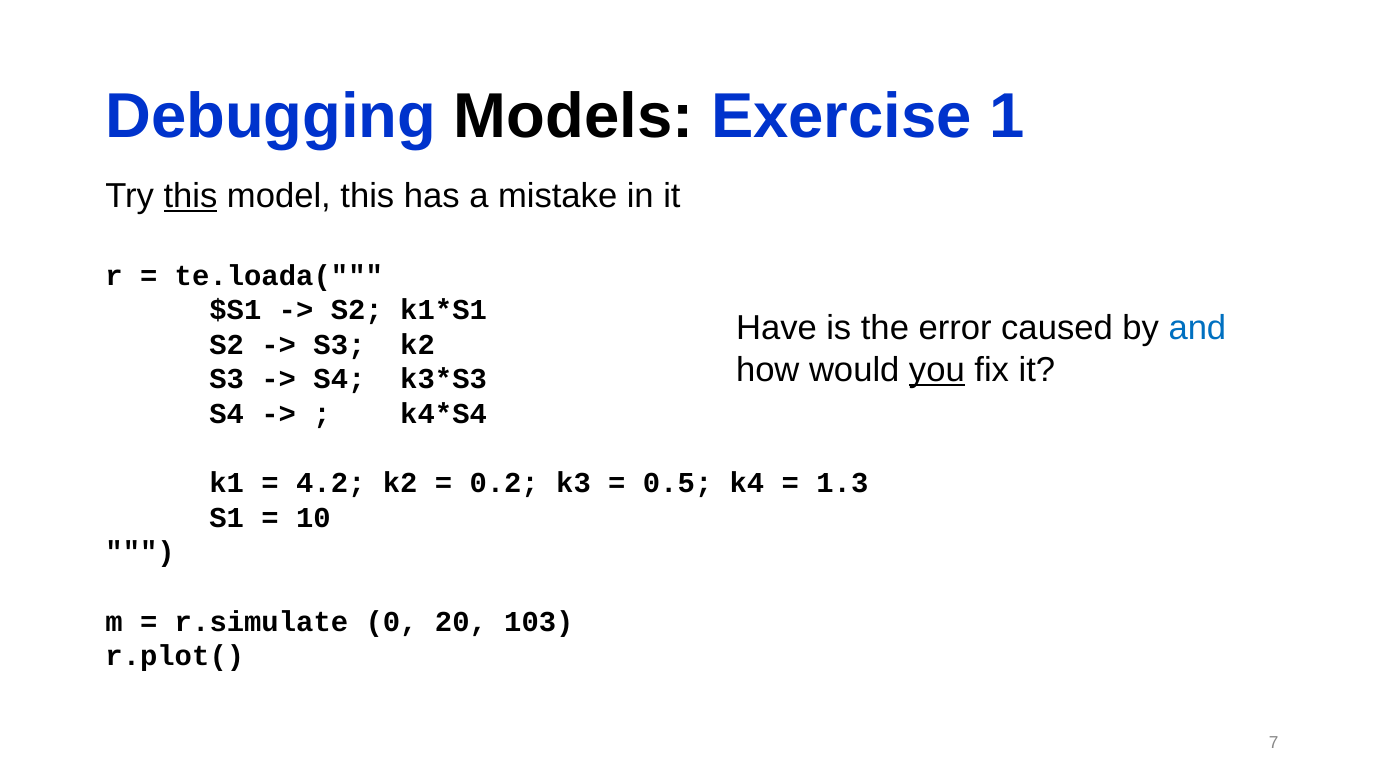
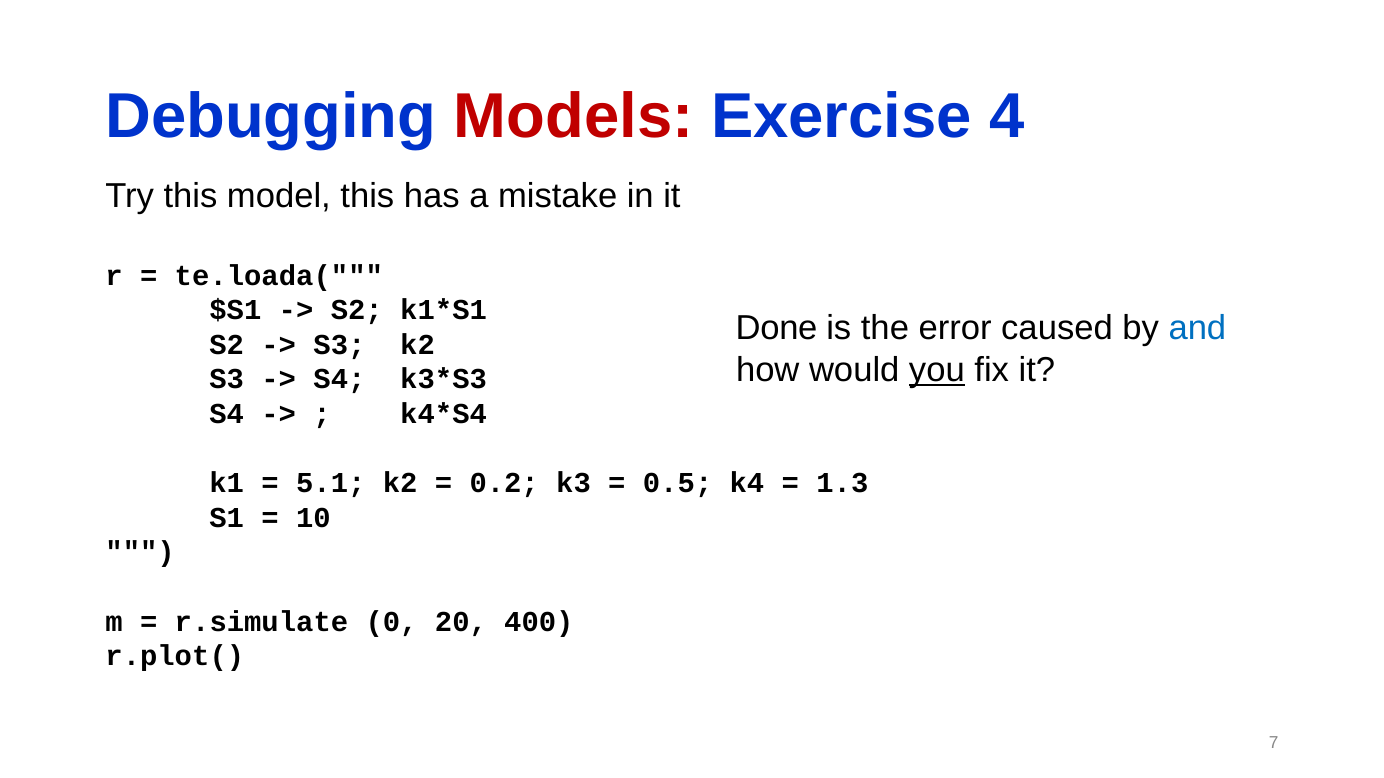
Models colour: black -> red (574, 116)
1: 1 -> 4 (1007, 116)
this underline: present -> none (190, 197)
Have: Have -> Done (777, 328)
4.2: 4.2 -> 5.1 (331, 483)
103: 103 -> 400 (539, 622)
